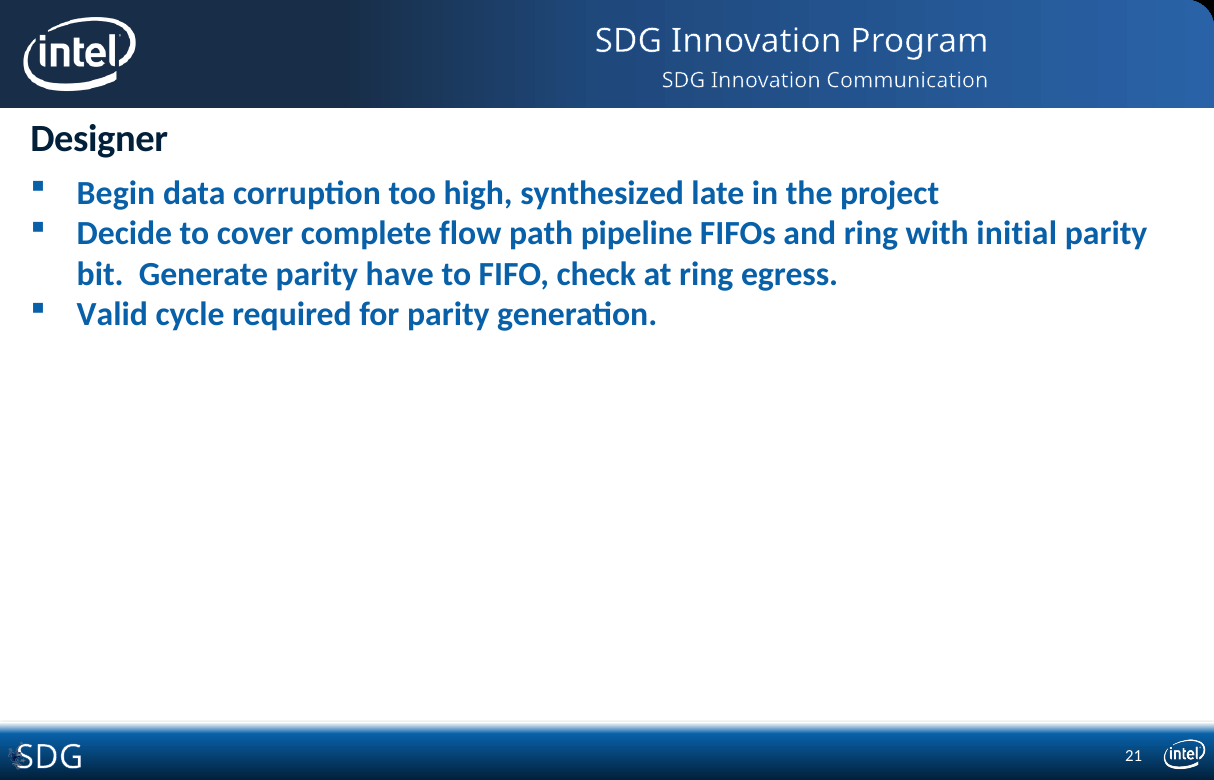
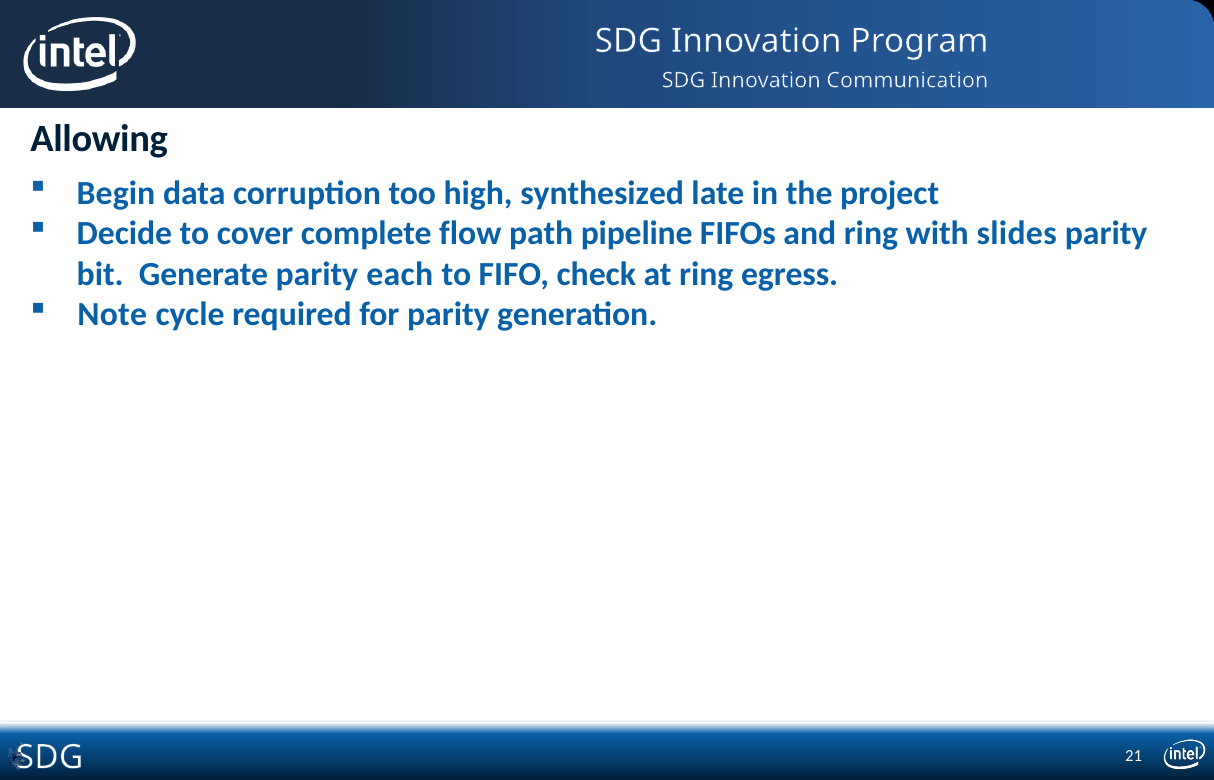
Designer: Designer -> Allowing (99, 139)
initial: initial -> slides (1017, 234)
have: have -> each (400, 274)
Valid: Valid -> Note (112, 315)
